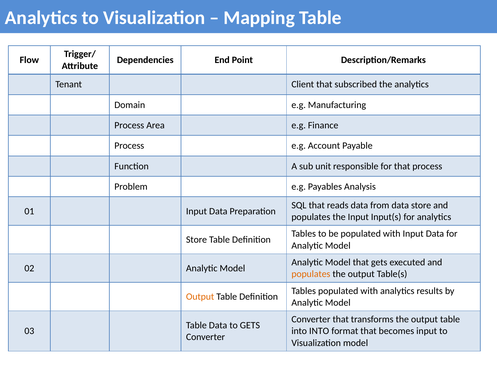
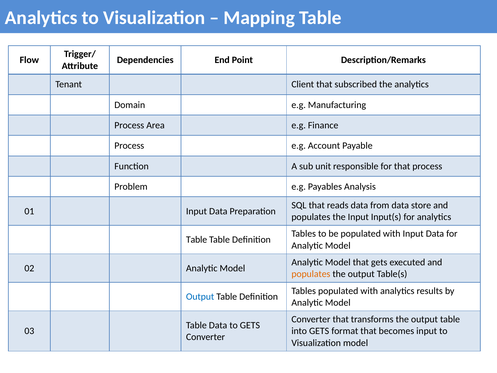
Store: Store -> Table (197, 240)
Output colour: orange -> blue (200, 297)
into INTO: INTO -> GETS (319, 331)
